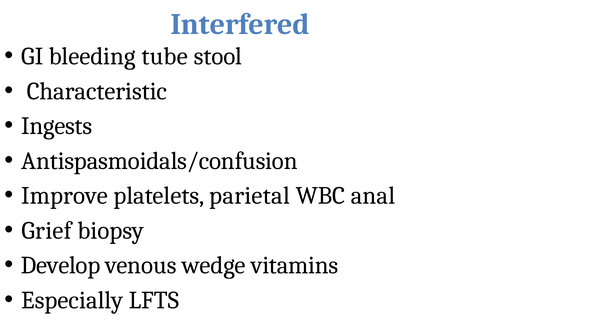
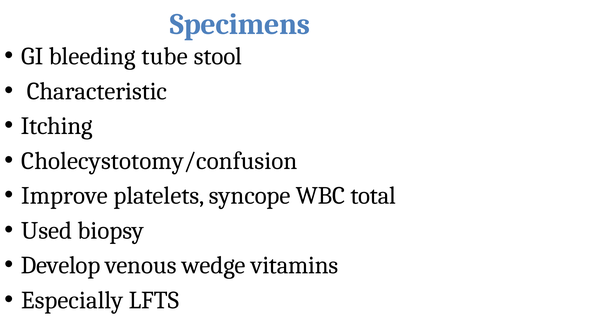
Interfered: Interfered -> Specimens (240, 24)
Ingests: Ingests -> Itching (57, 126)
Antispasmoidals/confusion: Antispasmoidals/confusion -> Cholecystotomy/confusion (159, 161)
parietal: parietal -> syncope (250, 196)
anal: anal -> total (373, 196)
Grief: Grief -> Used (47, 231)
